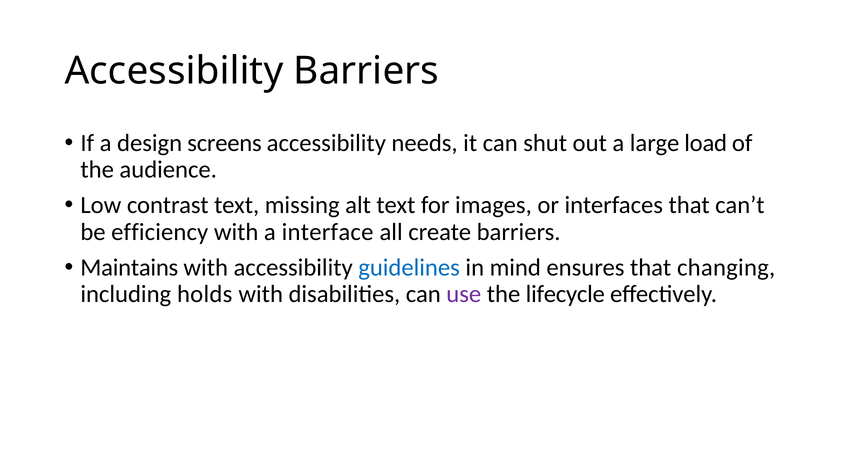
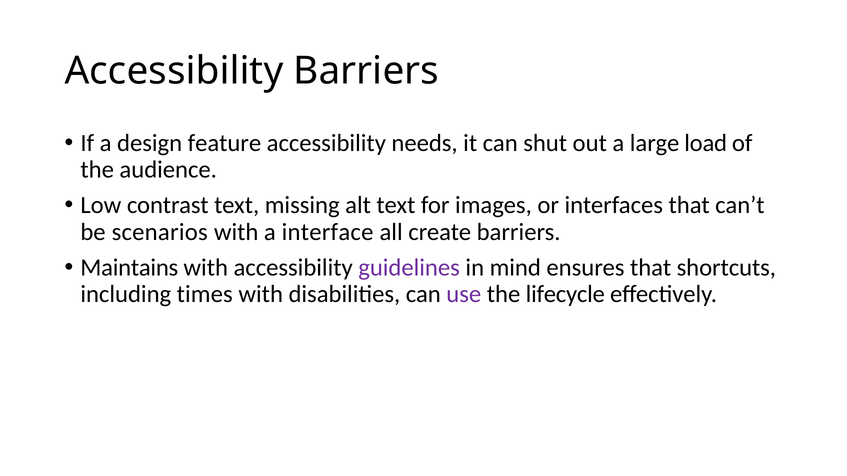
screens: screens -> feature (224, 143)
efficiency: efficiency -> scenarios (160, 232)
guidelines colour: blue -> purple (409, 268)
changing: changing -> shortcuts (726, 268)
holds: holds -> times (205, 294)
